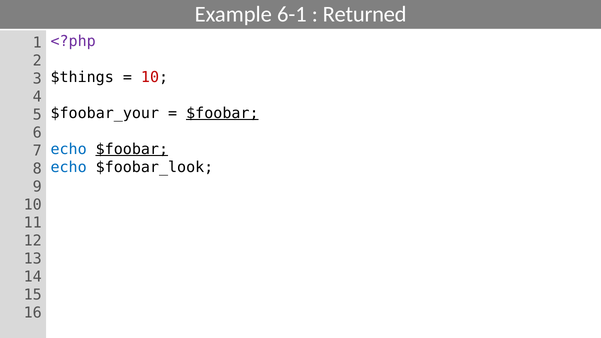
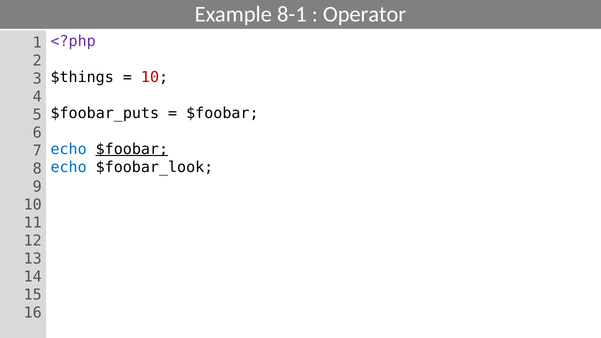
6-1: 6-1 -> 8-1 (292, 14)
Returned: Returned -> Operator (365, 14)
$foobar_your: $foobar_your -> $foobar_puts (105, 113)
$foobar underline: present -> none (222, 113)
